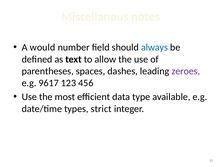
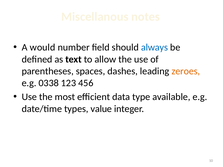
zeroes colour: purple -> orange (186, 71)
9617: 9617 -> 0338 (49, 83)
strict: strict -> value (101, 109)
